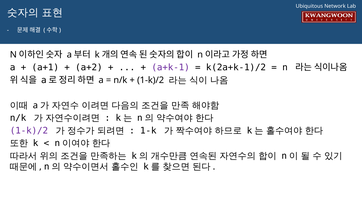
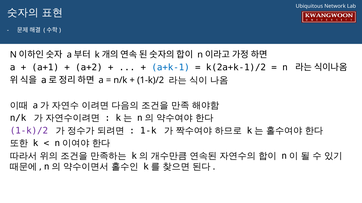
a+k-1 colour: purple -> blue (171, 68)
